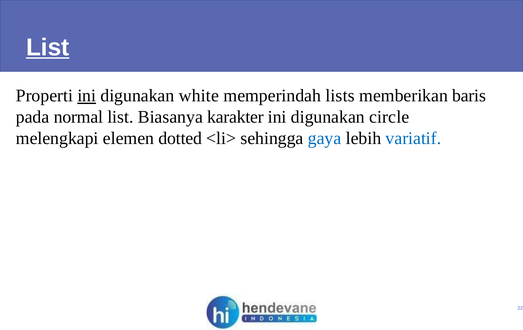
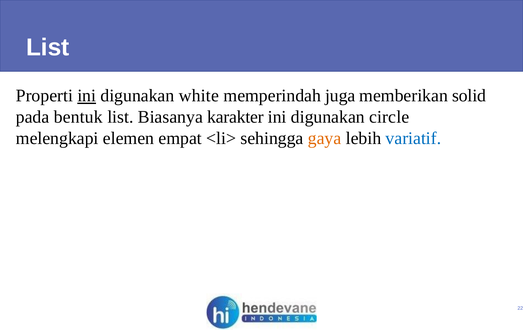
List underline: present -> none (48, 47)
lists: lists -> juga (340, 96)
baris: baris -> solid (469, 96)
normal: normal -> bentuk (78, 117)
dotted: dotted -> empat (180, 138)
gaya colour: blue -> orange (325, 138)
